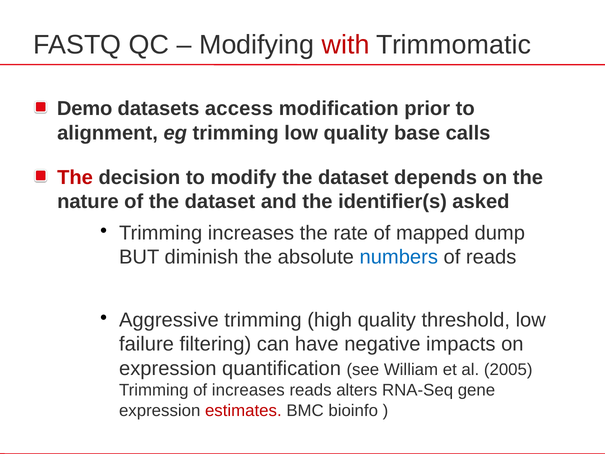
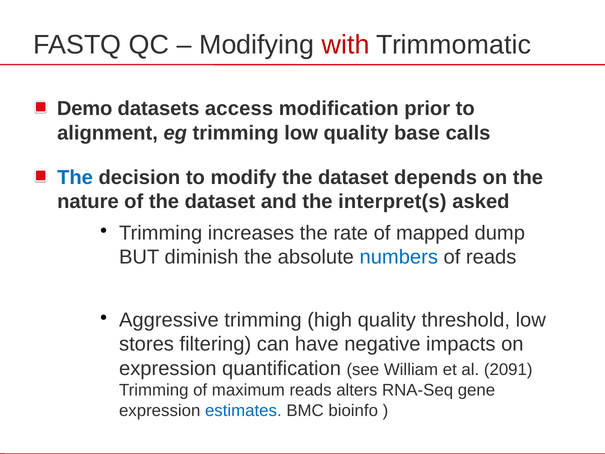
The colour: red -> blue (75, 177)
identifier(s: identifier(s -> interpret(s (392, 202)
failure: failure -> stores (147, 344)
2005: 2005 -> 2091 (508, 369)
of increases: increases -> maximum (248, 390)
estimates colour: red -> blue (243, 410)
